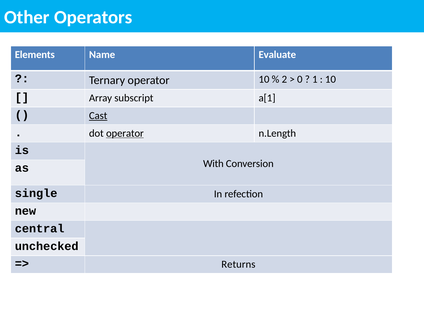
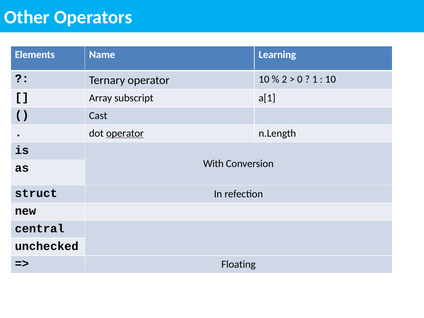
Evaluate: Evaluate -> Learning (277, 55)
Cast underline: present -> none (98, 116)
single: single -> struct (36, 193)
Returns: Returns -> Floating (238, 264)
